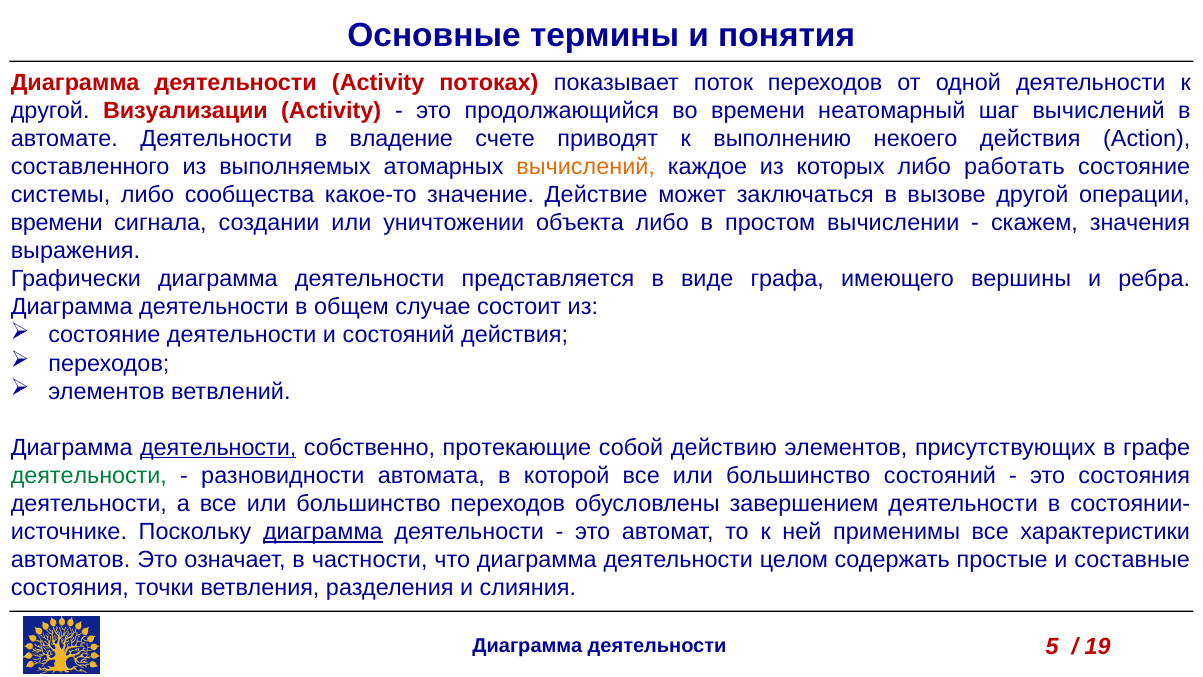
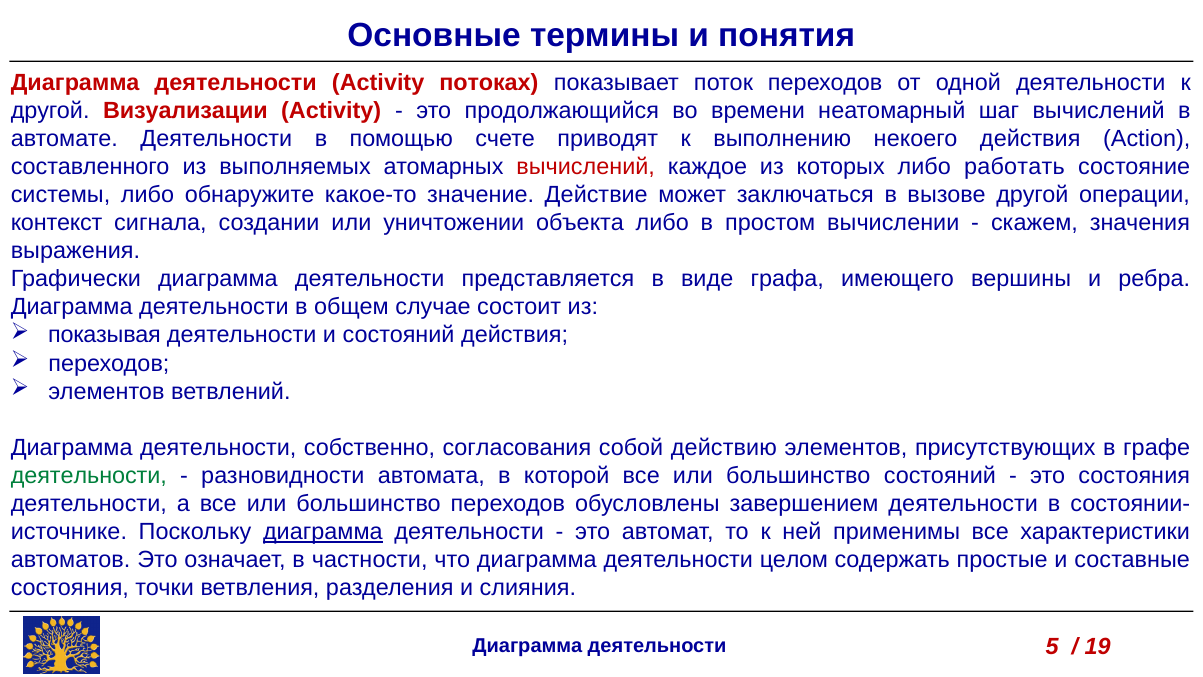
владение: владение -> помощью (401, 138)
вычислений colour: orange -> red (586, 167)
сообщества: сообщества -> обнаружите (250, 195)
времени: времени -> контекст (57, 223)
состояние: состояние -> показывая (105, 335)
деятельности underline: present -> none (218, 447)
протекающие: протекающие -> согласования (517, 447)
